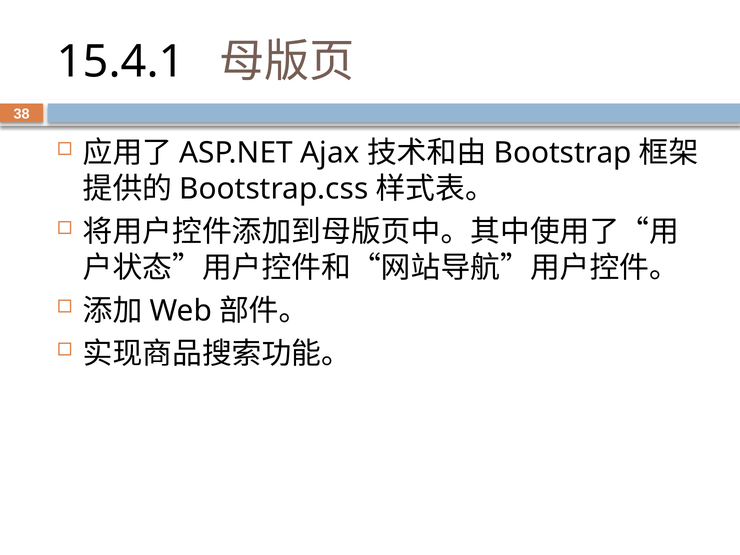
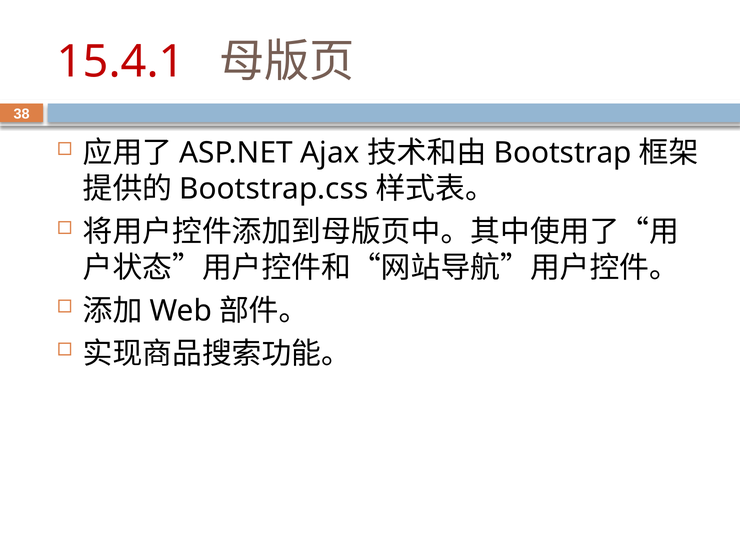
15.4.1 colour: black -> red (121, 62)
